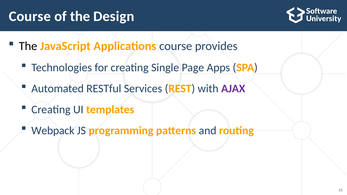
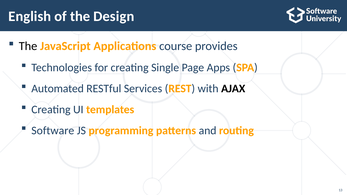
Course: Course -> English (30, 16)
AJAX colour: purple -> black (233, 89)
Webpack: Webpack -> Software (53, 131)
